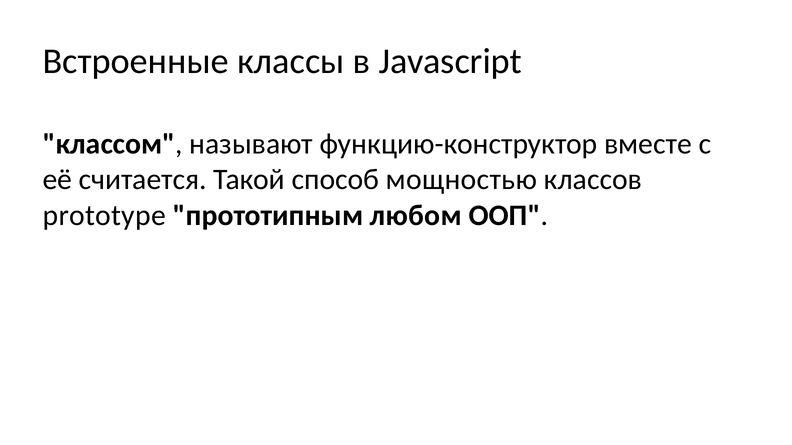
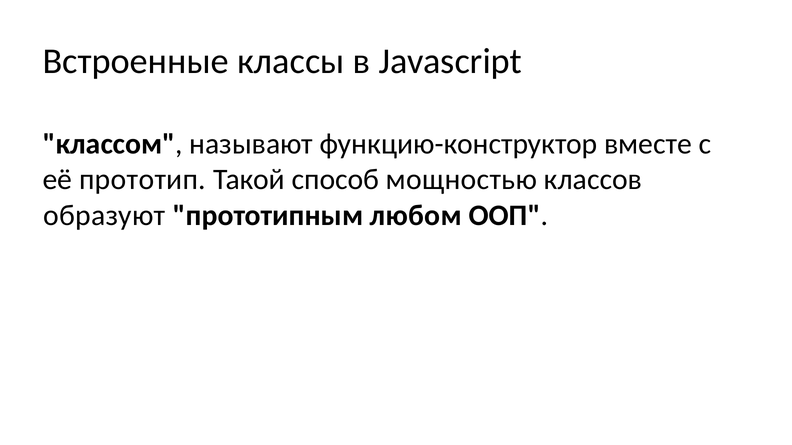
считается: считается -> прототип (143, 180)
prototype: prototype -> образуют (104, 215)
